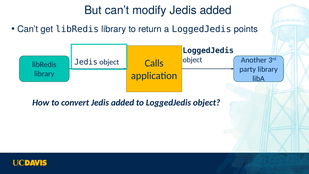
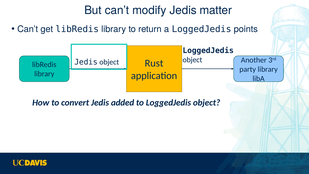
modify Jedis added: added -> matter (216, 10)
Calls: Calls -> Rust (154, 63)
